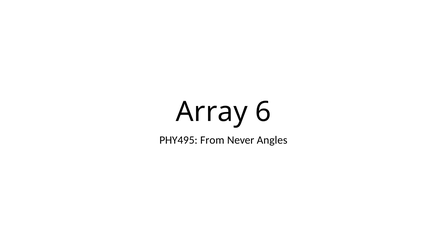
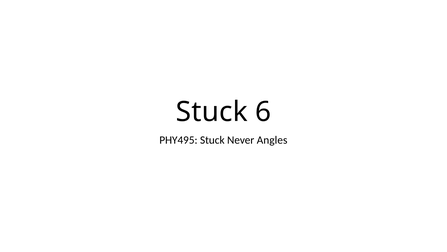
Array: Array -> Stuck (212, 112)
PHY495 From: From -> Stuck (212, 140)
